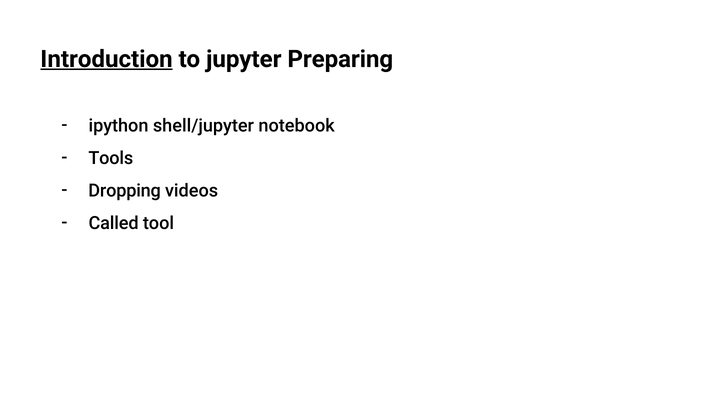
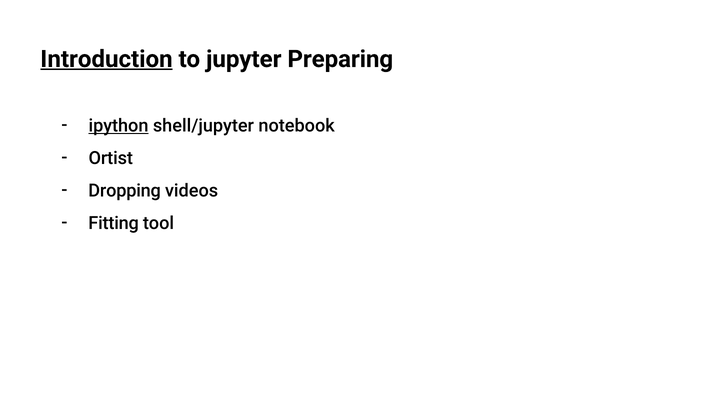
ipython underline: none -> present (119, 126)
Tools: Tools -> Ortist (111, 158)
Called: Called -> Fitting (114, 224)
